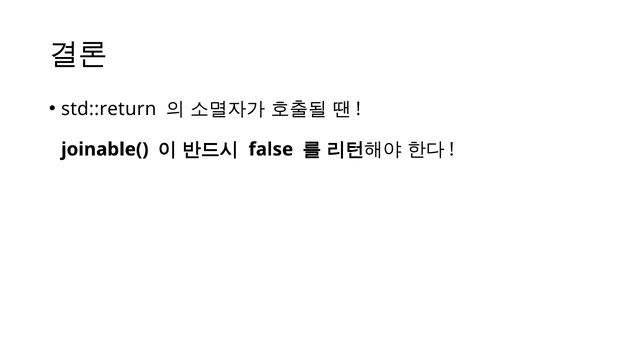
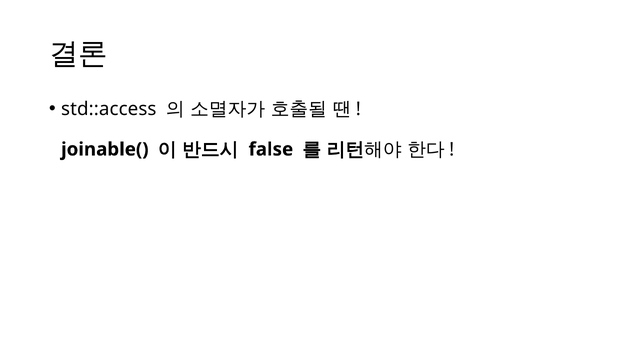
std::return: std::return -> std::access (109, 109)
